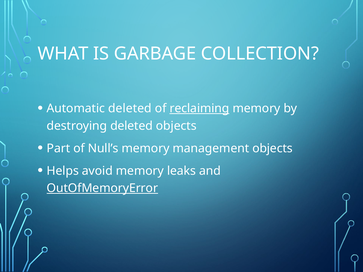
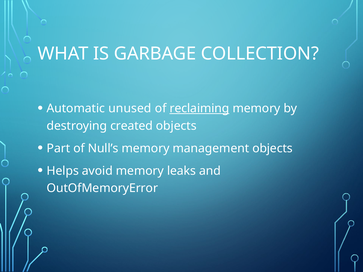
Automatic deleted: deleted -> unused (130, 109)
destroying deleted: deleted -> created (132, 126)
OutOfMemoryError underline: present -> none (102, 188)
